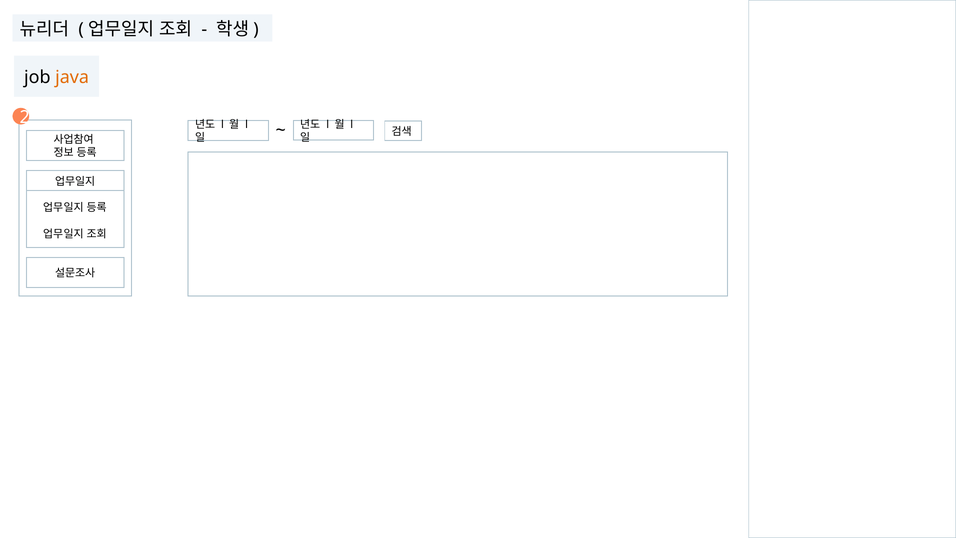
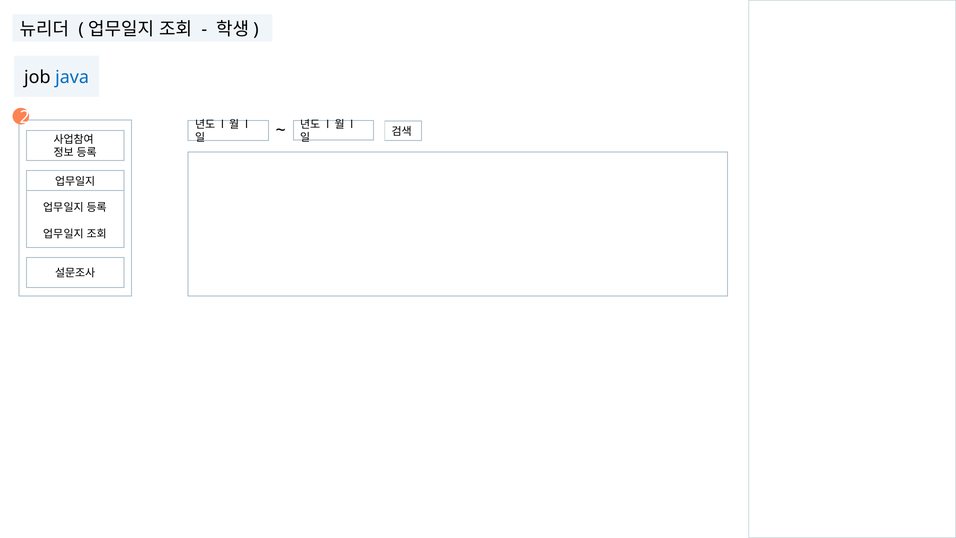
java colour: orange -> blue (72, 77)
